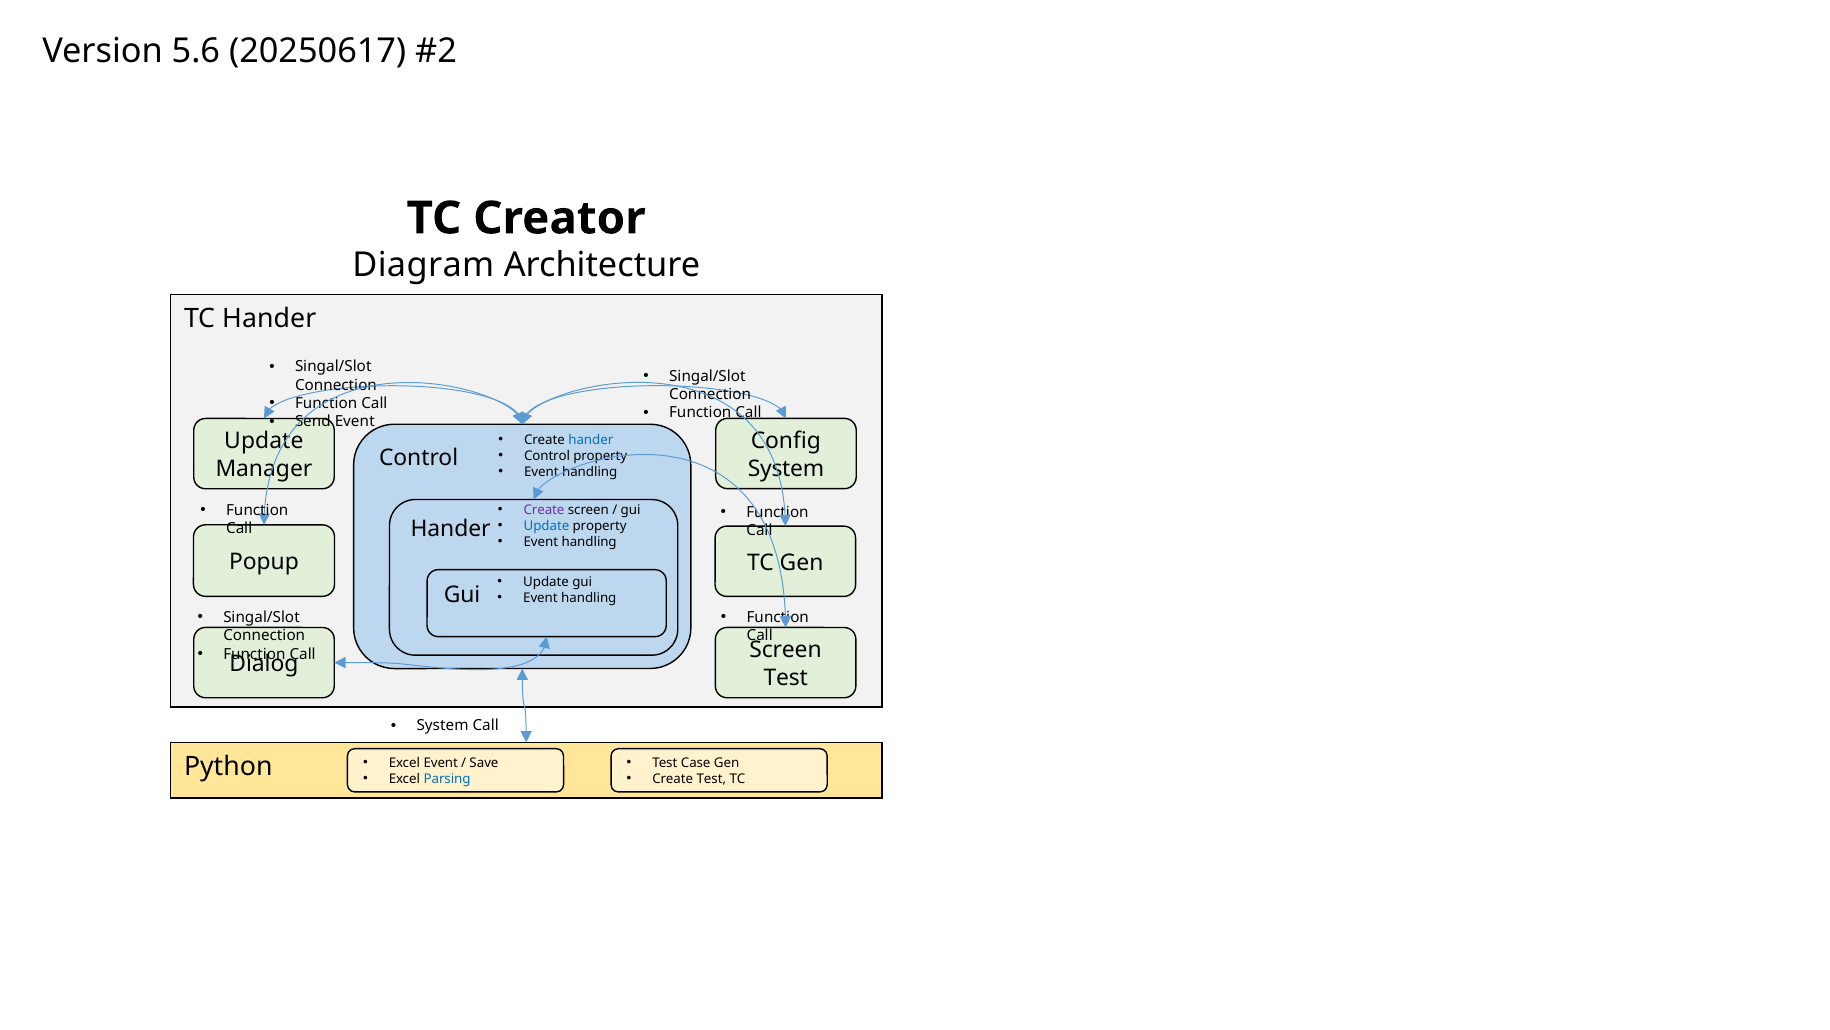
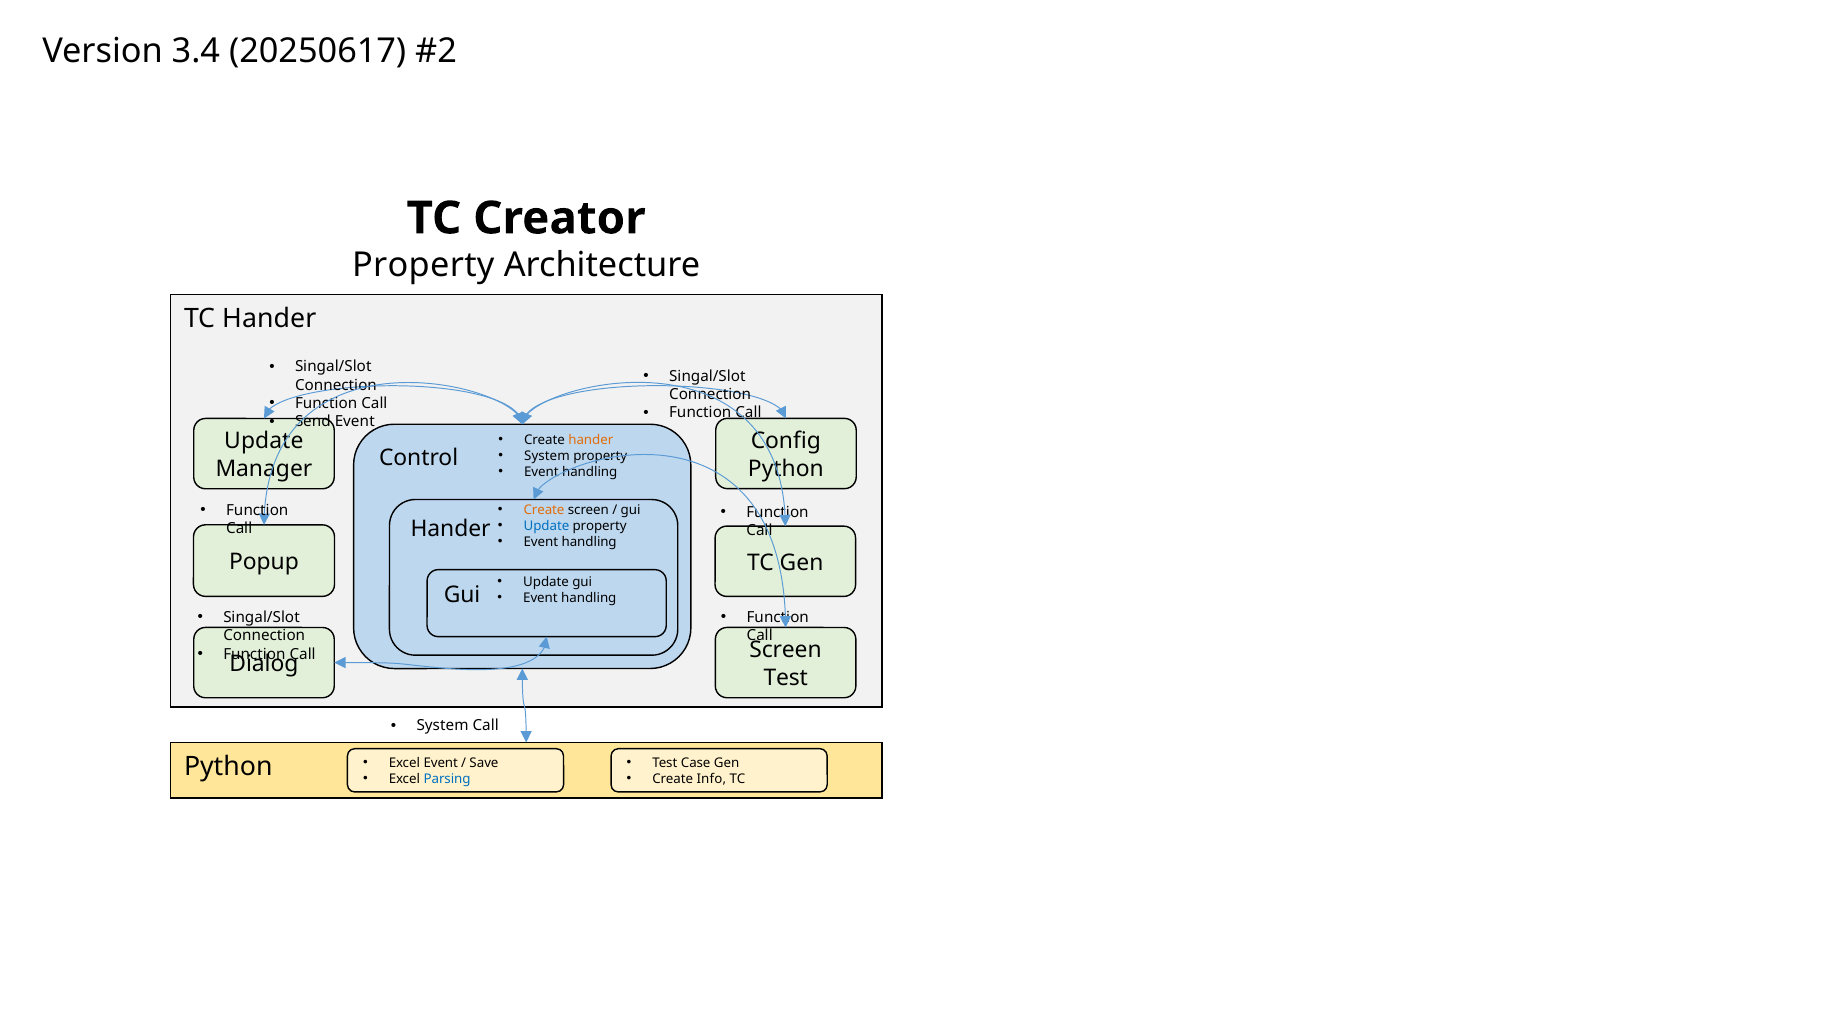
5.6: 5.6 -> 3.4 (196, 52)
Diagram: Diagram -> Property (423, 265)
hander colour: blue -> orange (591, 440)
Control: Control -> System (547, 456)
System: System -> Python (786, 469)
Create colour: purple -> orange (544, 510)
Create Test: Test -> Info (711, 779)
